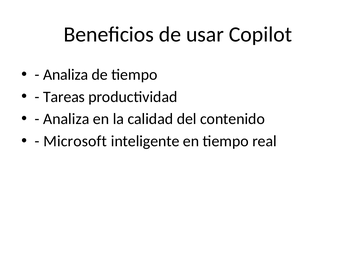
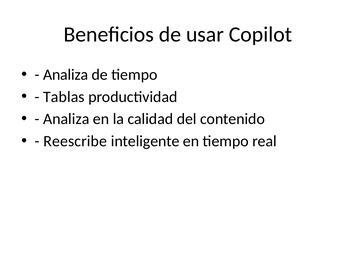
Tareas: Tareas -> Tablas (64, 97)
Microsoft: Microsoft -> Reescribe (75, 141)
